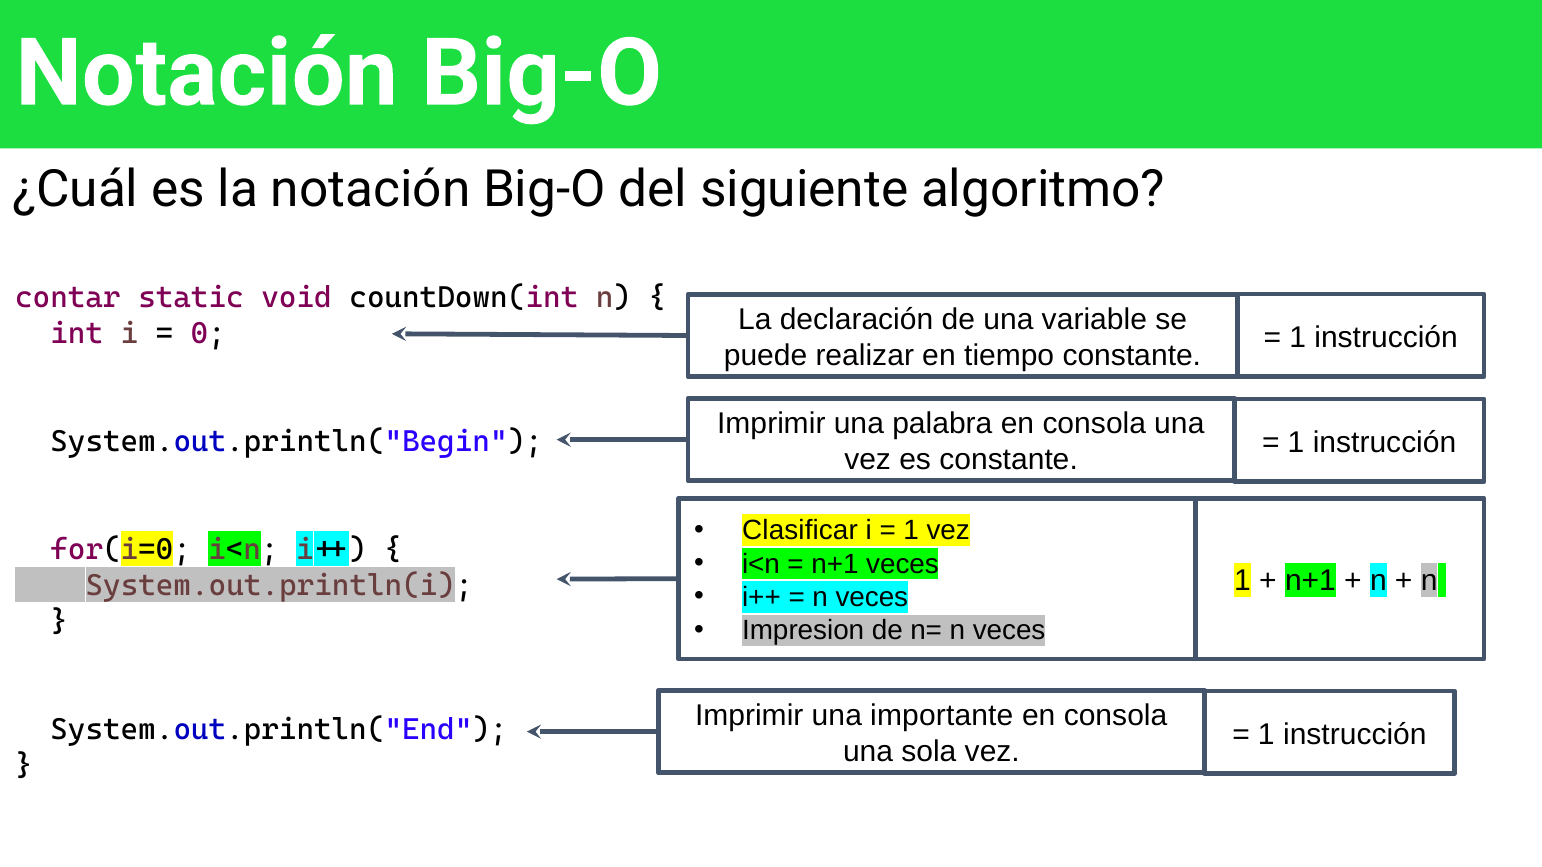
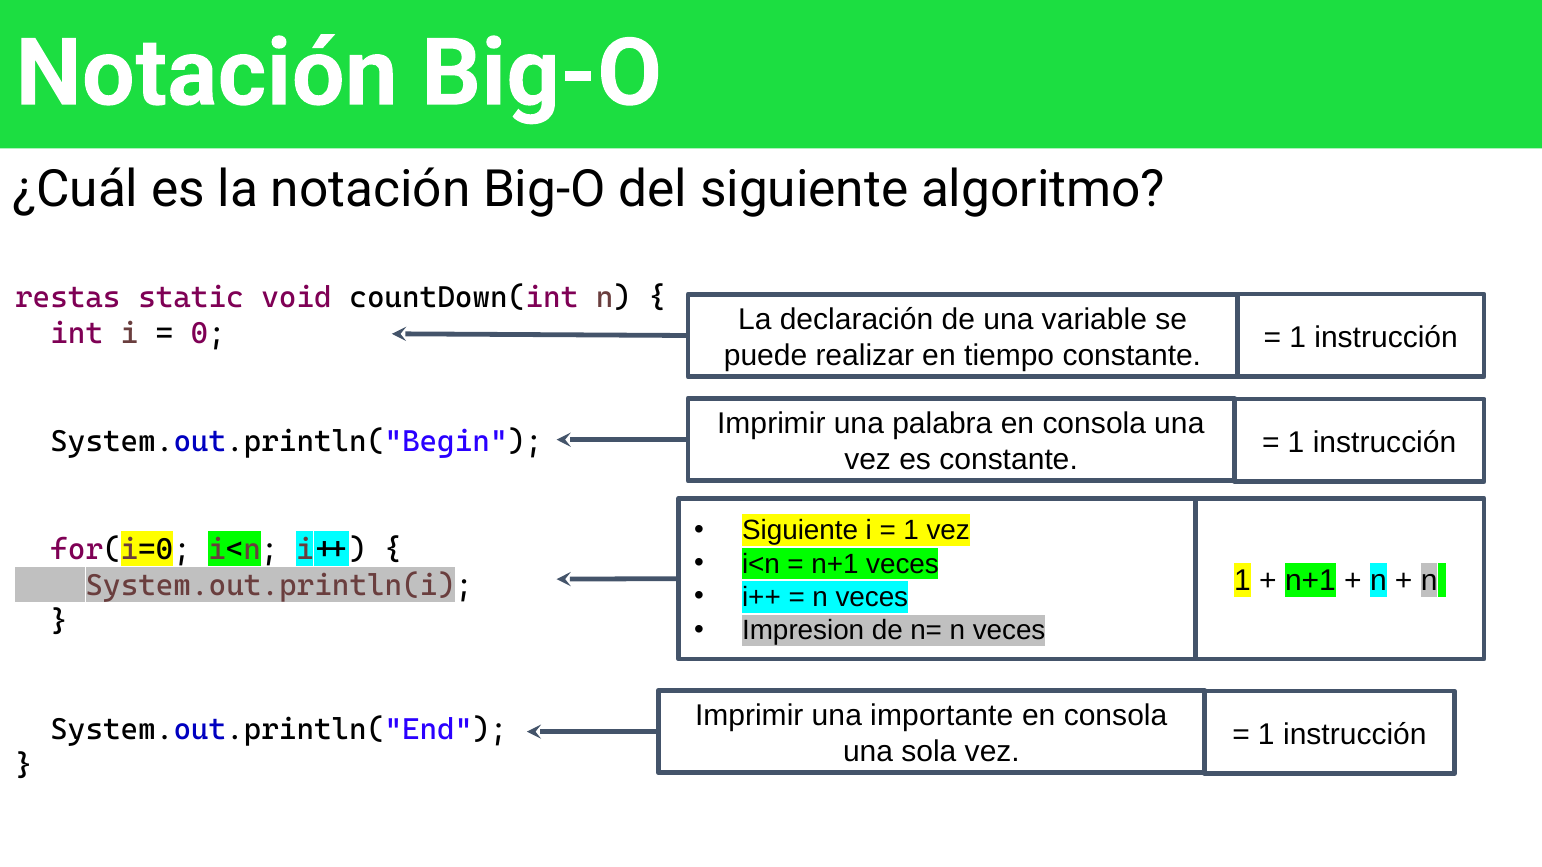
contar: contar -> restas (68, 297)
Clasificar: Clasificar -> Siguiente (800, 531)
